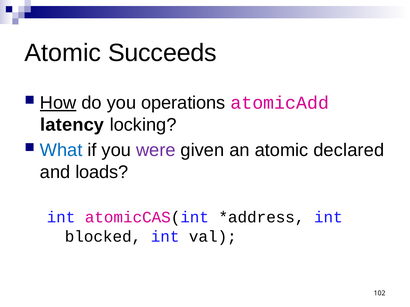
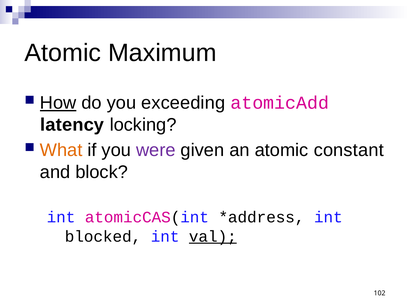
Succeeds: Succeeds -> Maximum (162, 53)
operations: operations -> exceeding (183, 103)
What colour: blue -> orange (61, 150)
declared: declared -> constant (349, 150)
loads: loads -> block (102, 172)
val underline: none -> present (213, 237)
